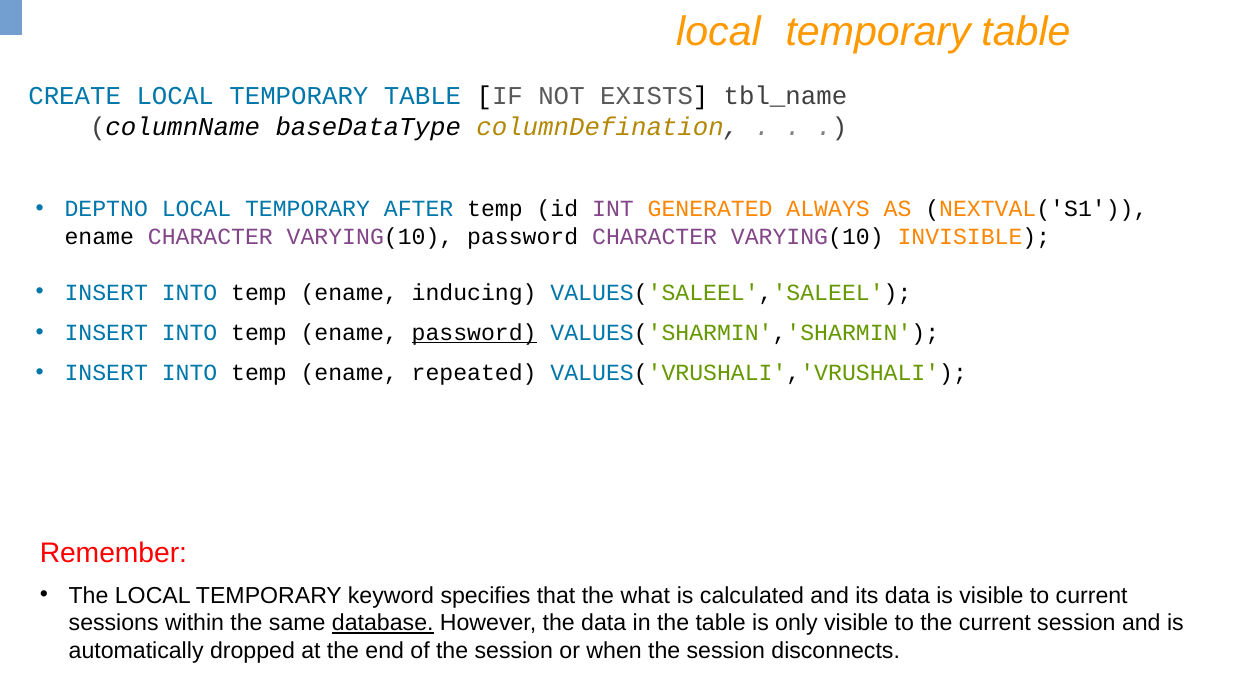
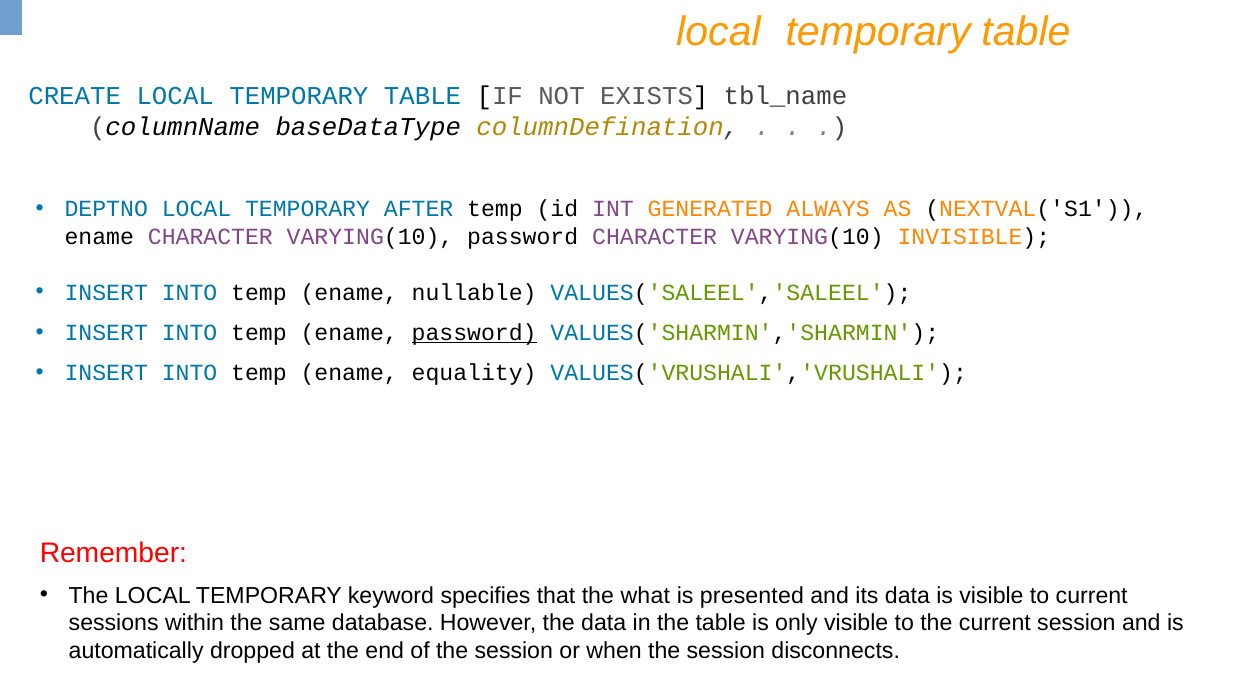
inducing: inducing -> nullable (474, 293)
repeated: repeated -> equality (474, 373)
calculated: calculated -> presented (752, 596)
database underline: present -> none (383, 623)
